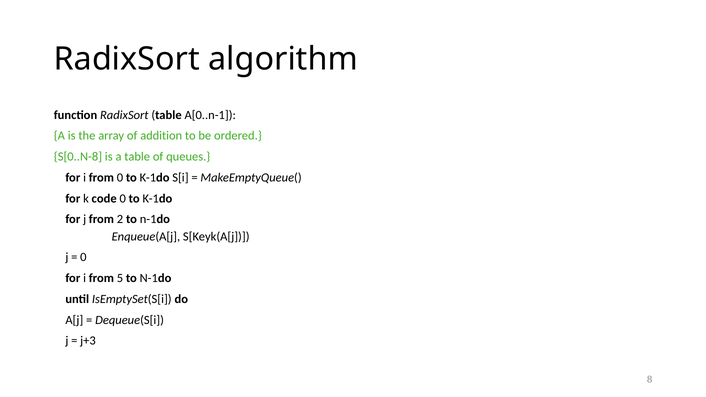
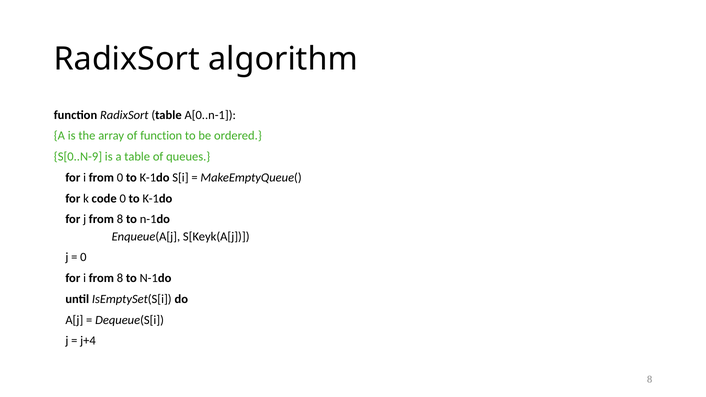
of addition: addition -> function (161, 136)
S[0..N-8: S[0..N-8 -> S[0..N-9 (78, 157)
j from 2: 2 -> 8 (120, 219)
i from 5: 5 -> 8 (120, 278)
j+3: j+3 -> j+4 (88, 341)
